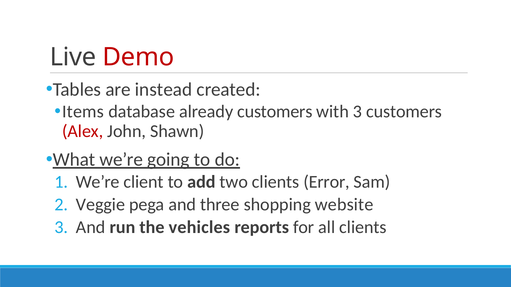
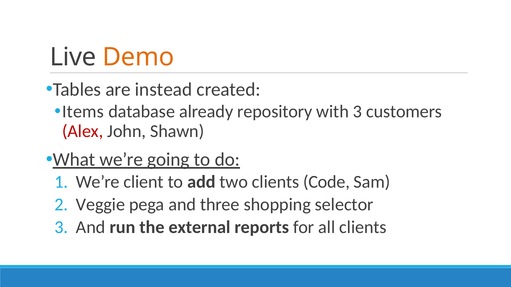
Demo colour: red -> orange (138, 57)
already customers: customers -> repository (275, 112)
Error: Error -> Code (327, 182)
website: website -> selector (344, 205)
vehicles: vehicles -> external (199, 228)
